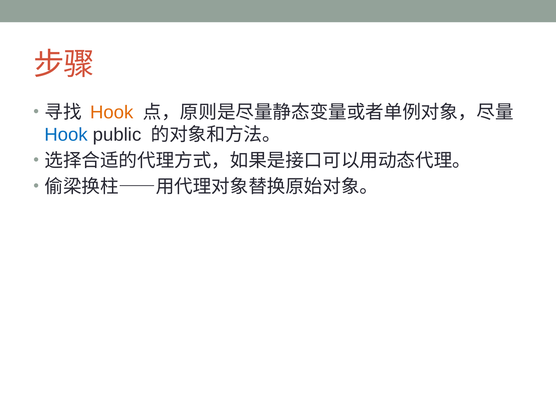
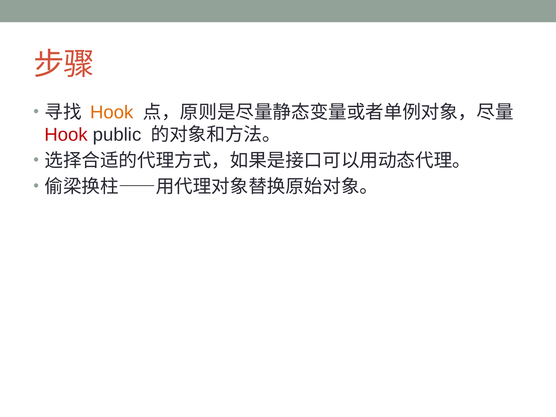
Hook colour: blue -> red (66, 135)
